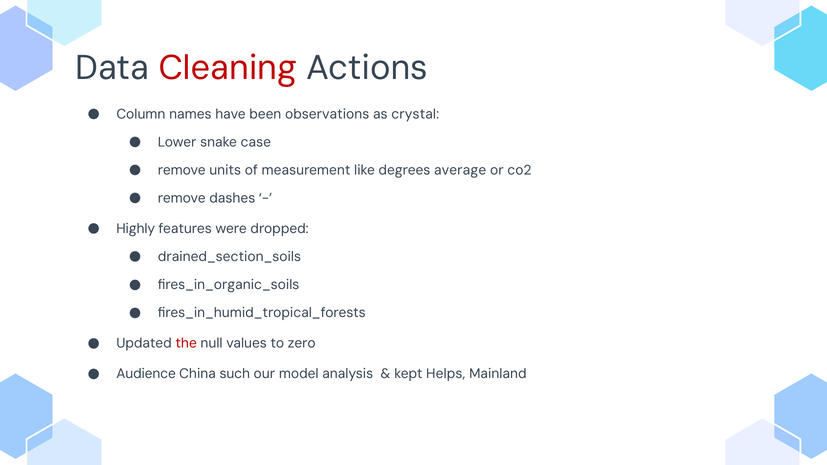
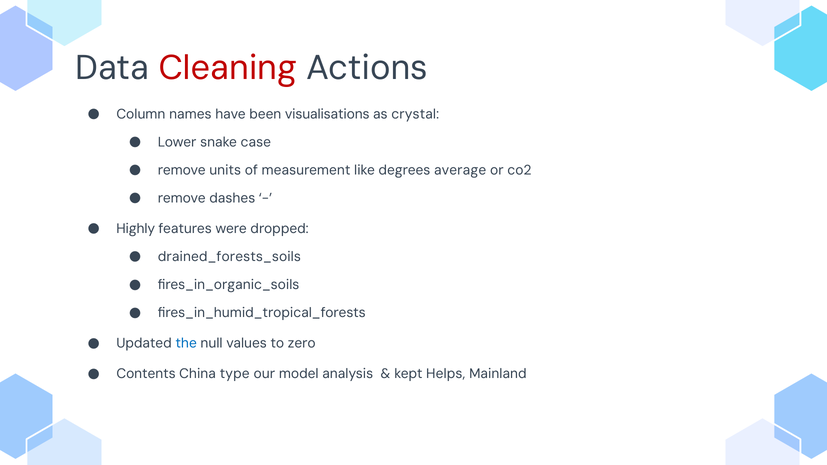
observations: observations -> visualisations (327, 114)
drained_section_soils: drained_section_soils -> drained_forests_soils (229, 257)
the colour: red -> blue (186, 343)
Audience: Audience -> Contents (146, 374)
such: such -> type (235, 374)
